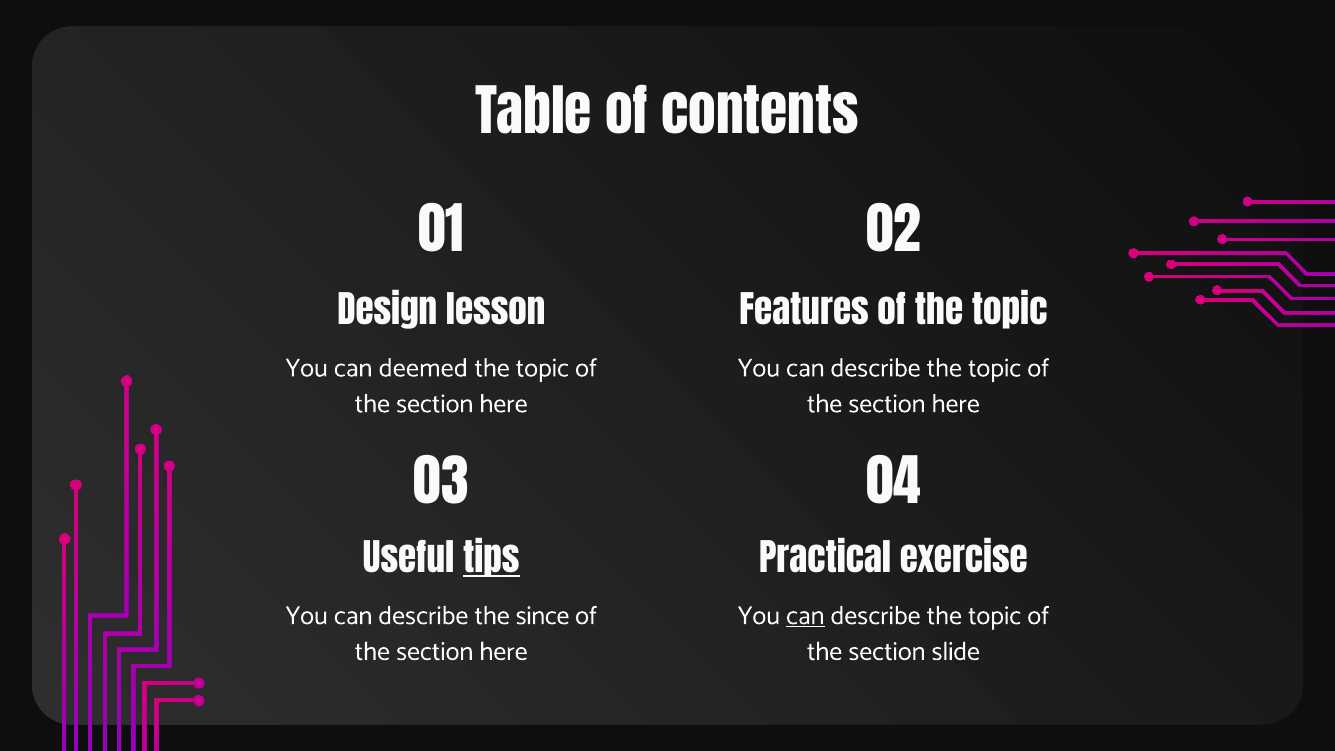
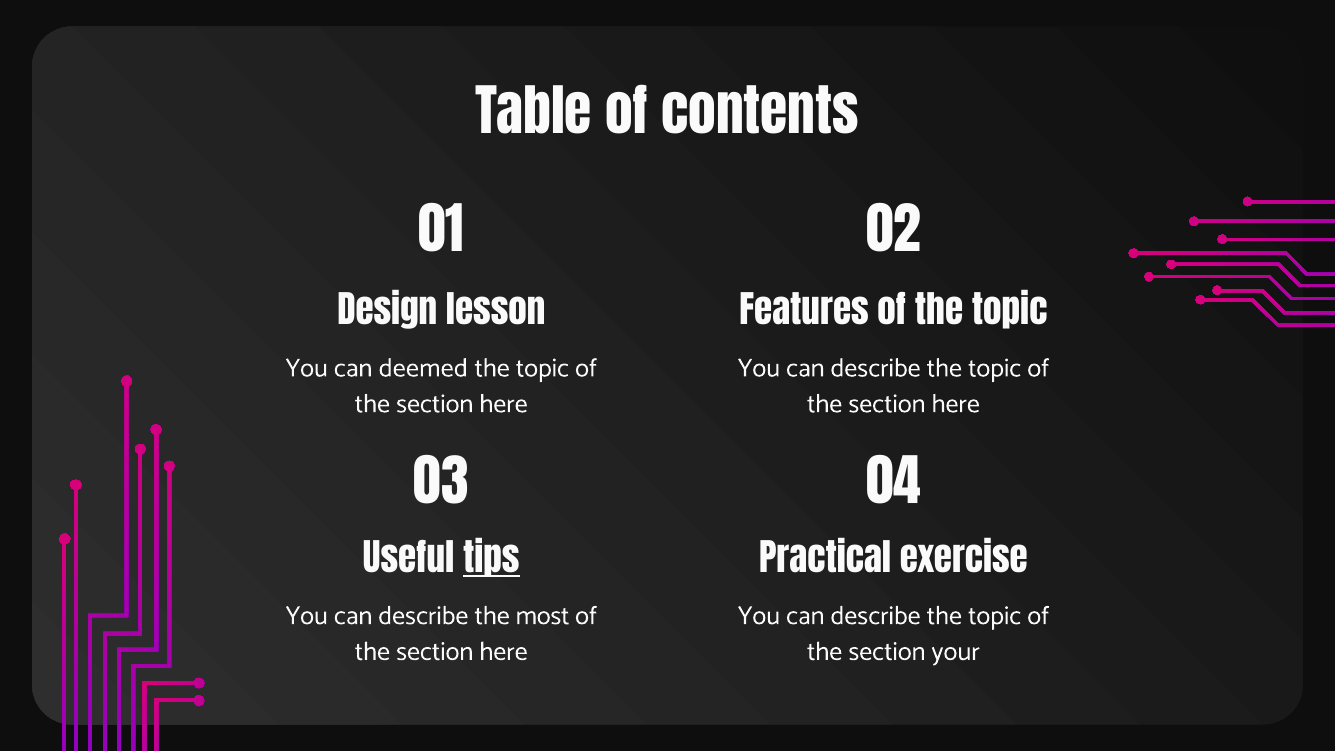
since: since -> most (543, 616)
can underline: present -> none (805, 616)
slide: slide -> your (956, 651)
